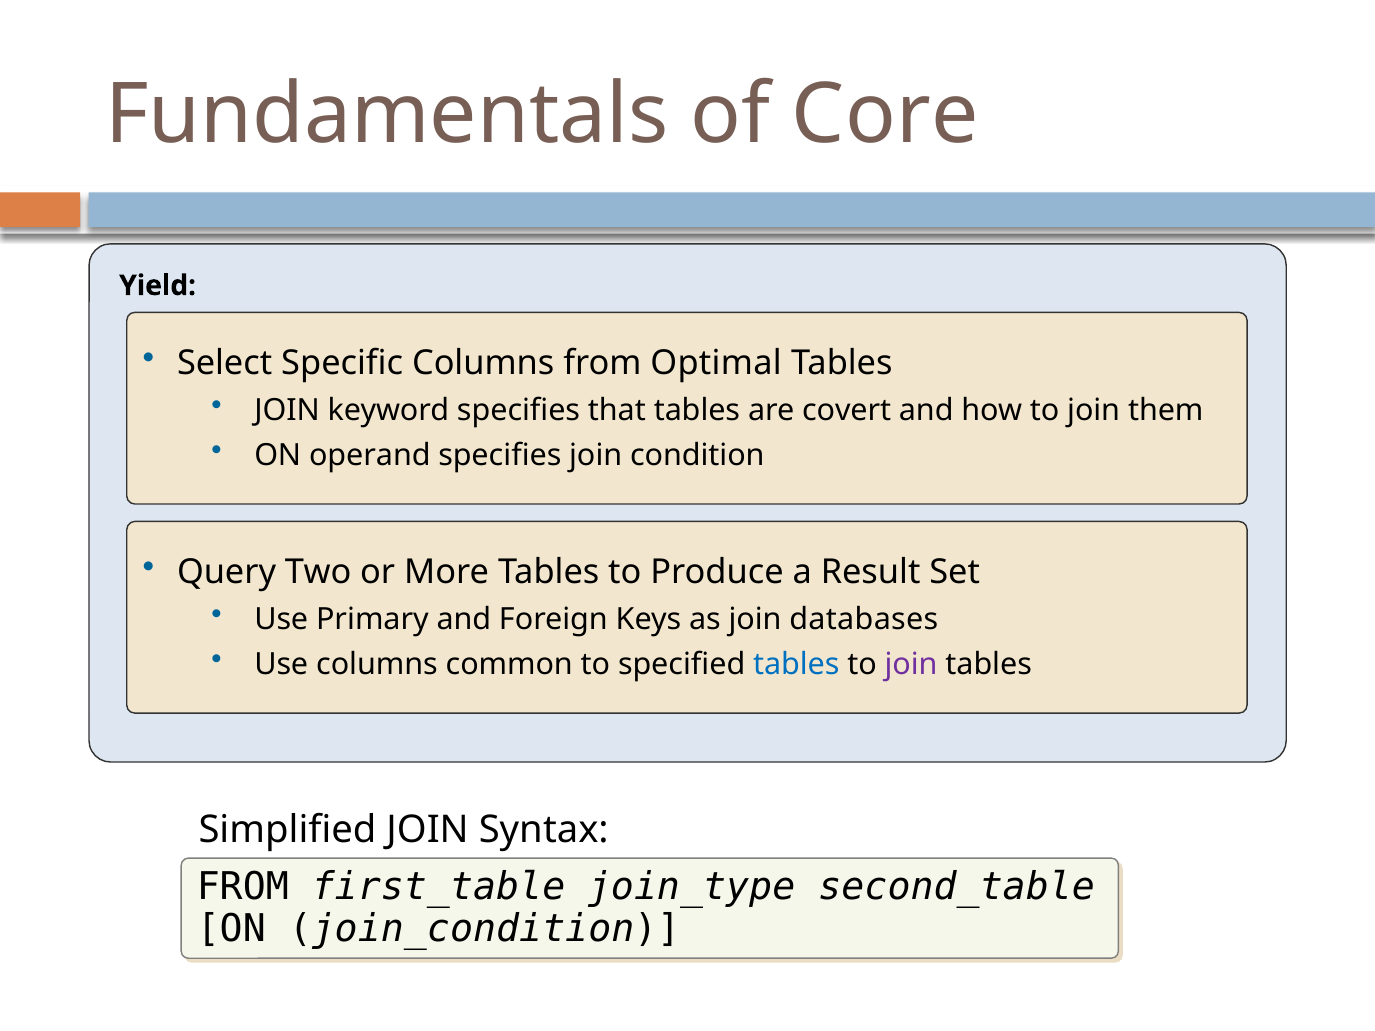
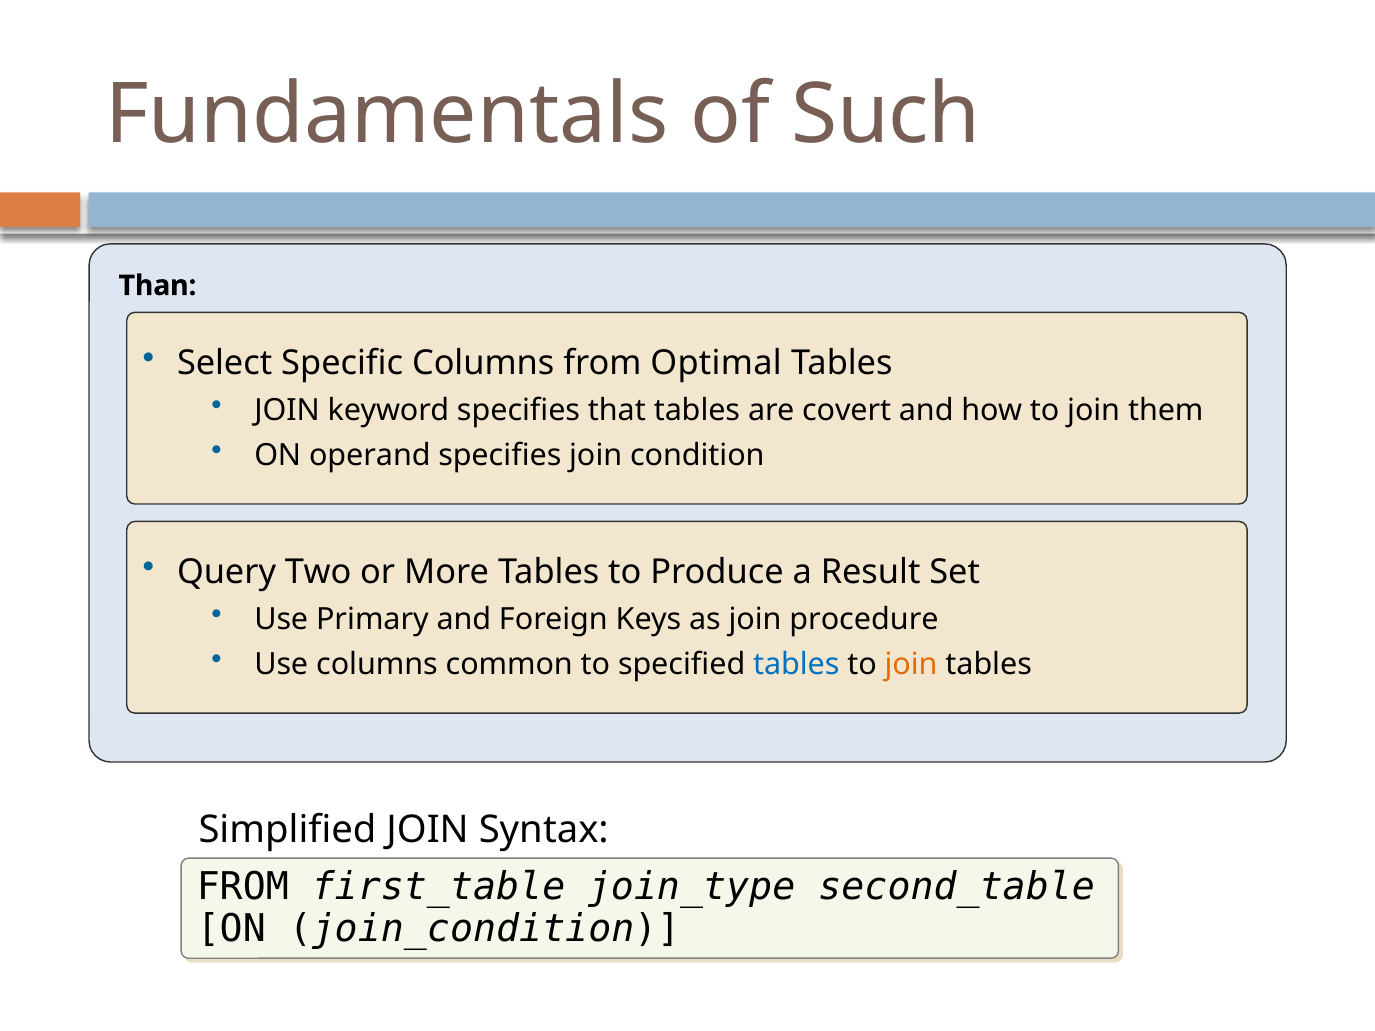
Core: Core -> Such (886, 115)
Yield: Yield -> Than (158, 286)
databases: databases -> procedure (864, 619)
join colour: purple -> orange (911, 664)
